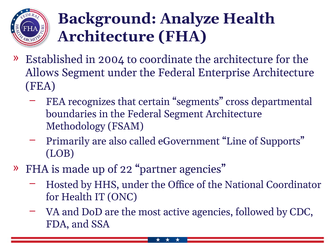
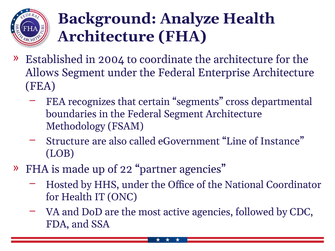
Primarily: Primarily -> Structure (68, 141)
Supports: Supports -> Instance (282, 141)
